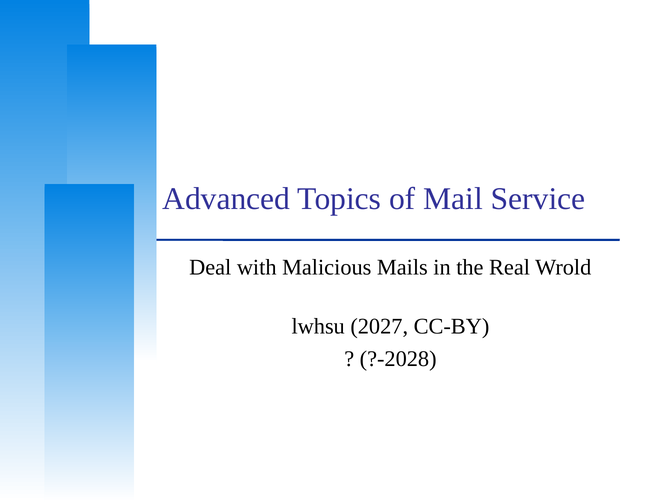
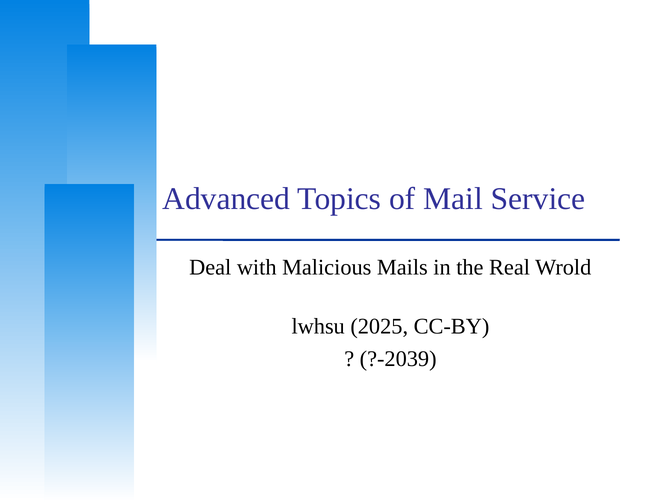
2027: 2027 -> 2025 (379, 327)
?-2028: ?-2028 -> ?-2039 (398, 359)
